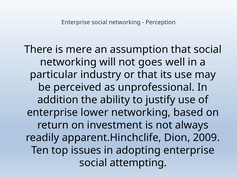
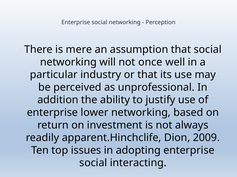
goes: goes -> once (150, 62)
attempting: attempting -> interacting (138, 164)
